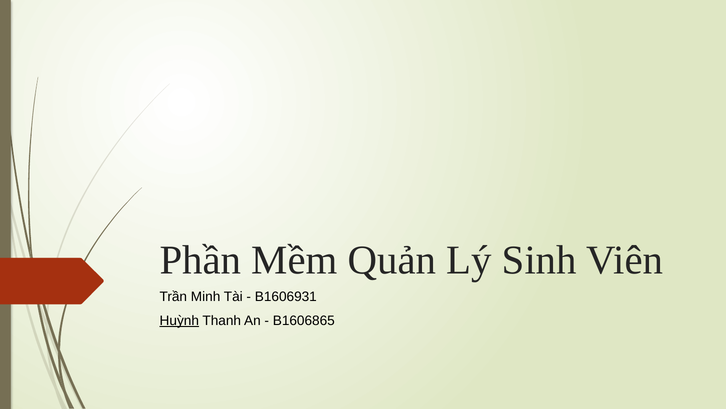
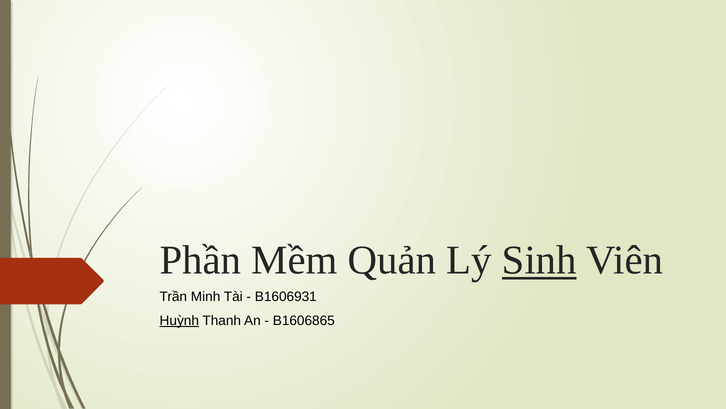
Sinh underline: none -> present (539, 260)
